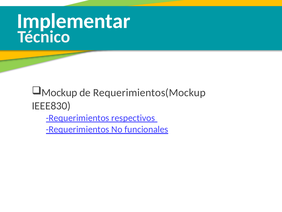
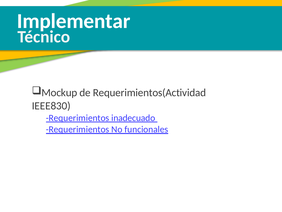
Requerimientos(Mockup: Requerimientos(Mockup -> Requerimientos(Actividad (149, 92)
respectivos: respectivos -> inadecuado (133, 118)
